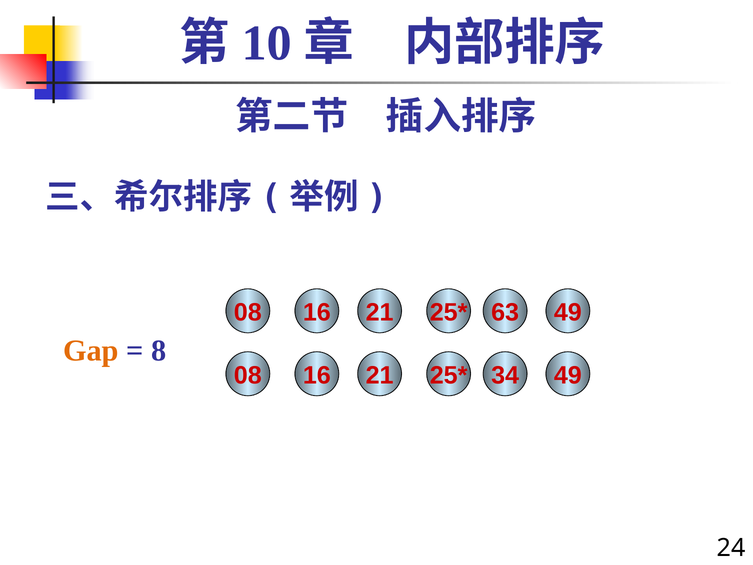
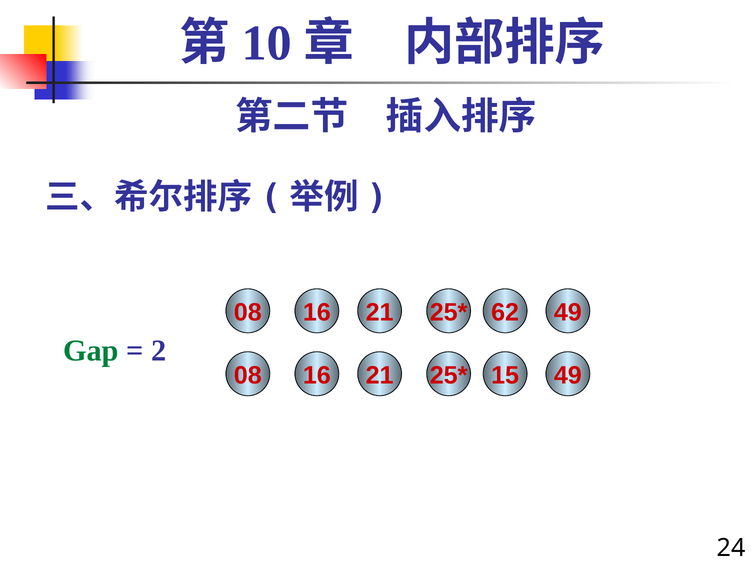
63: 63 -> 62 (505, 312)
Gap colour: orange -> green (91, 350)
8: 8 -> 2 (159, 350)
34: 34 -> 15 (505, 375)
